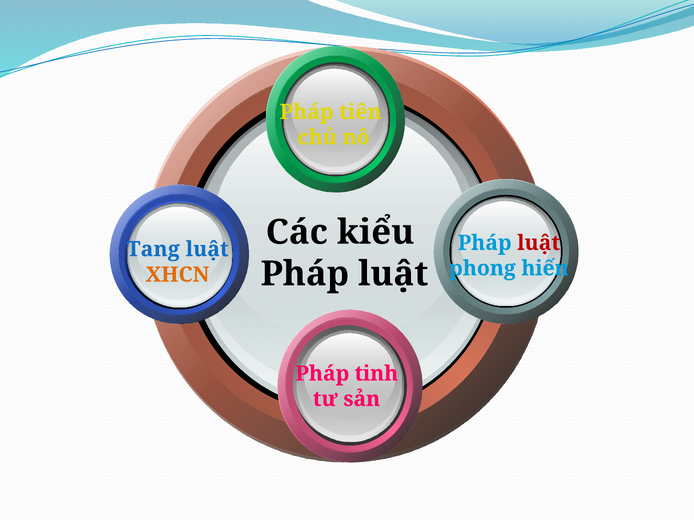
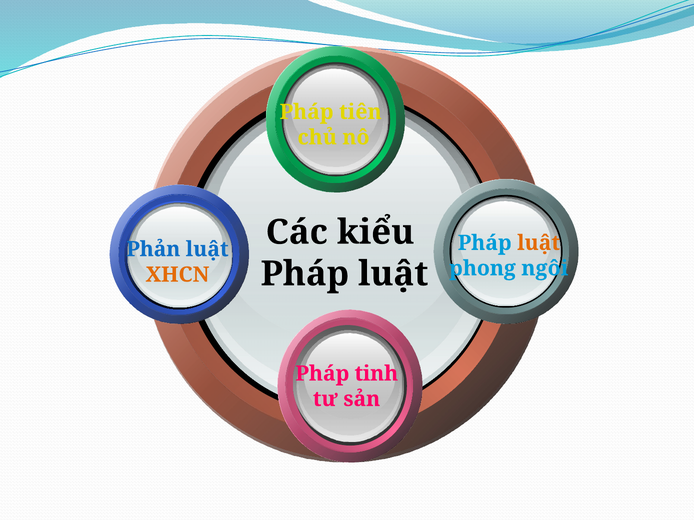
luật colour: red -> orange (539, 243)
Tang: Tang -> Phản (153, 249)
hiến: hiến -> ngôi (545, 269)
